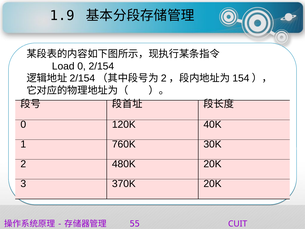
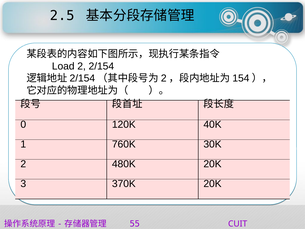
1.9: 1.9 -> 2.5 (62, 16)
Load 0: 0 -> 2 (82, 66)
